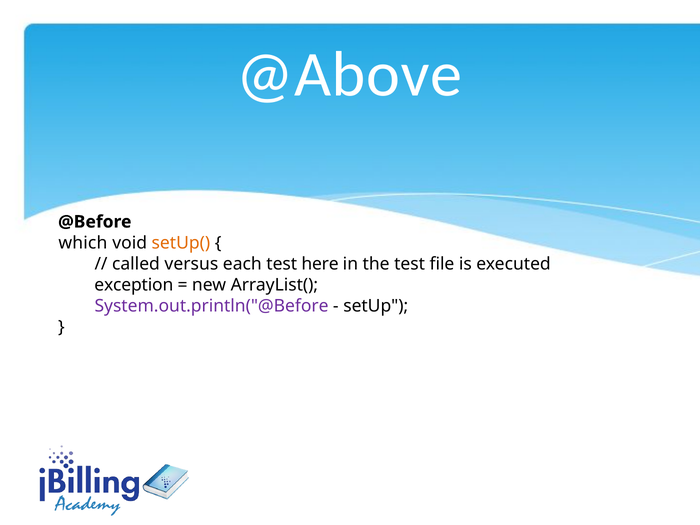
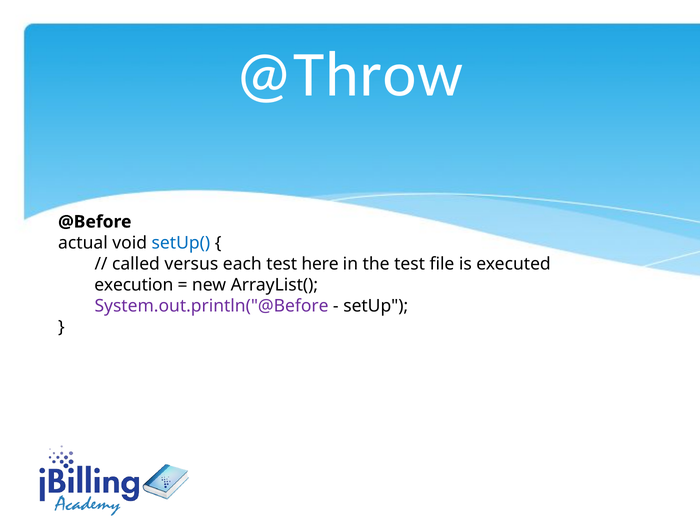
@Above: @Above -> @Throw (349, 75)
which: which -> actual (83, 243)
setUp( colour: orange -> blue (181, 243)
exception: exception -> execution (134, 285)
